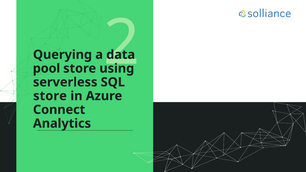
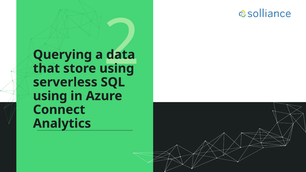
pool: pool -> that (46, 68)
store: store -> using (50, 96)
